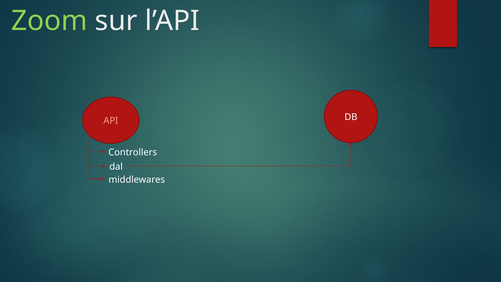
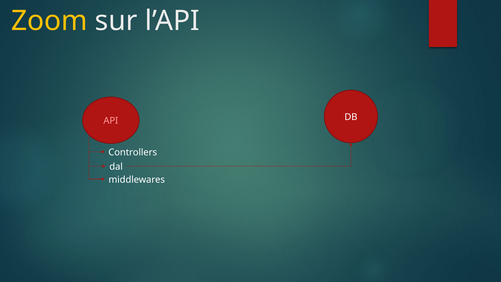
Zoom colour: light green -> yellow (49, 21)
